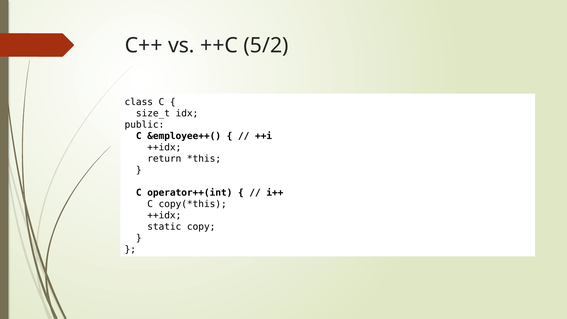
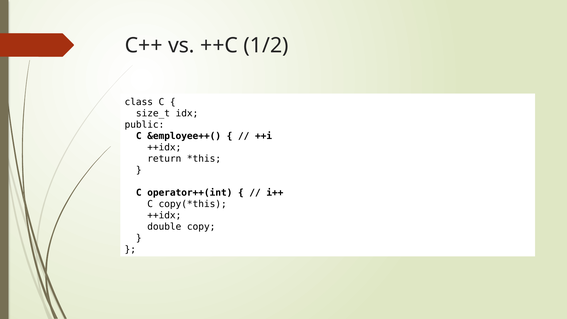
5/2: 5/2 -> 1/2 (266, 45)
static: static -> double (164, 227)
